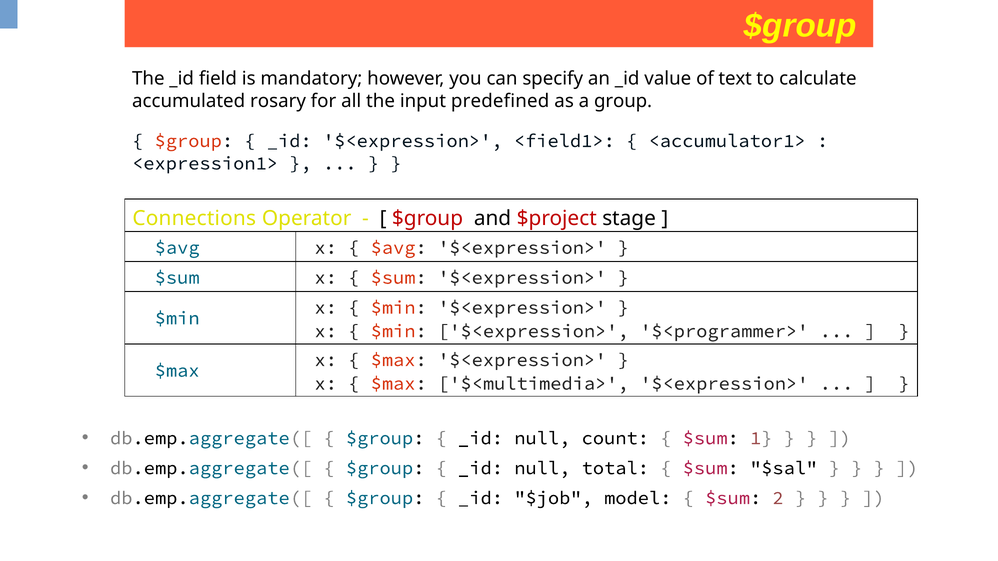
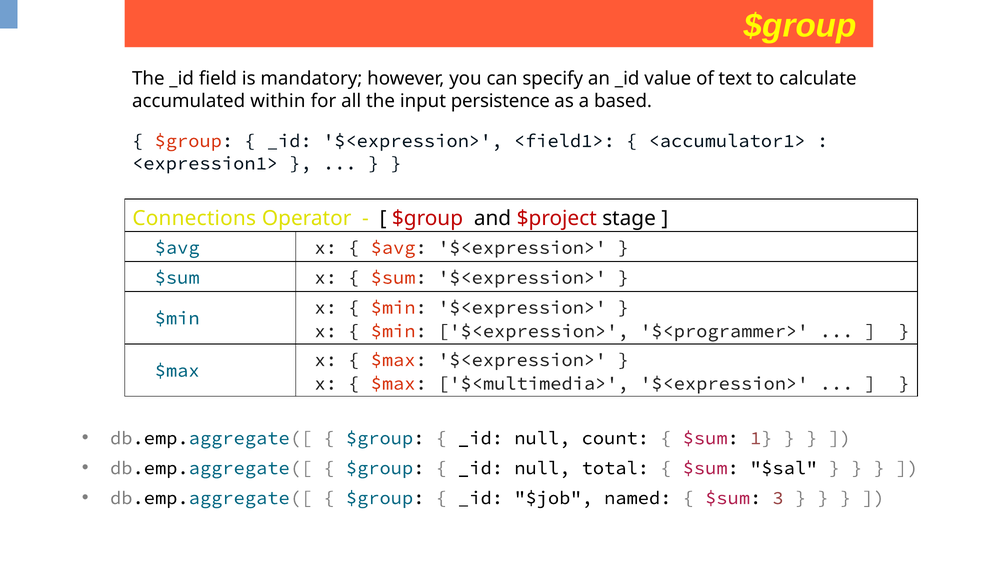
rosary: rosary -> within (278, 101)
predefined: predefined -> persistence (500, 101)
group: group -> based (623, 101)
model: model -> named (638, 498)
2: 2 -> 3 (778, 498)
